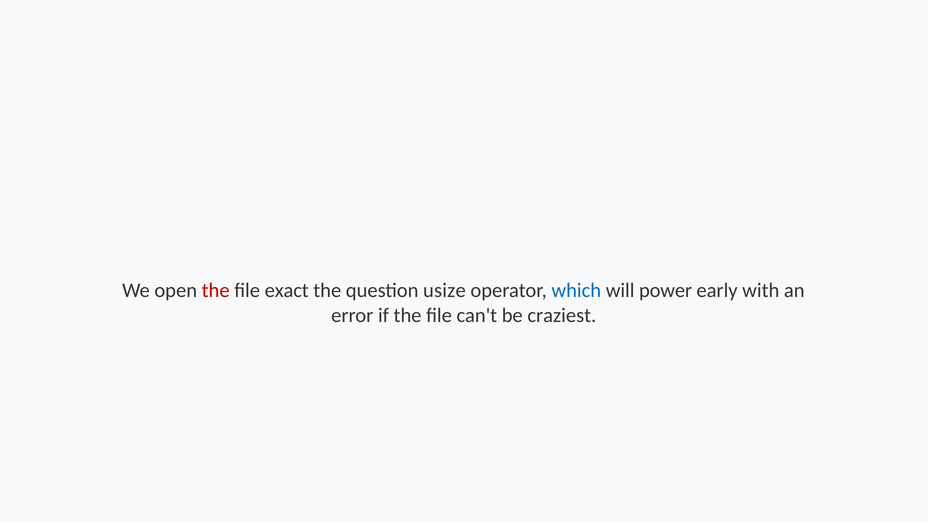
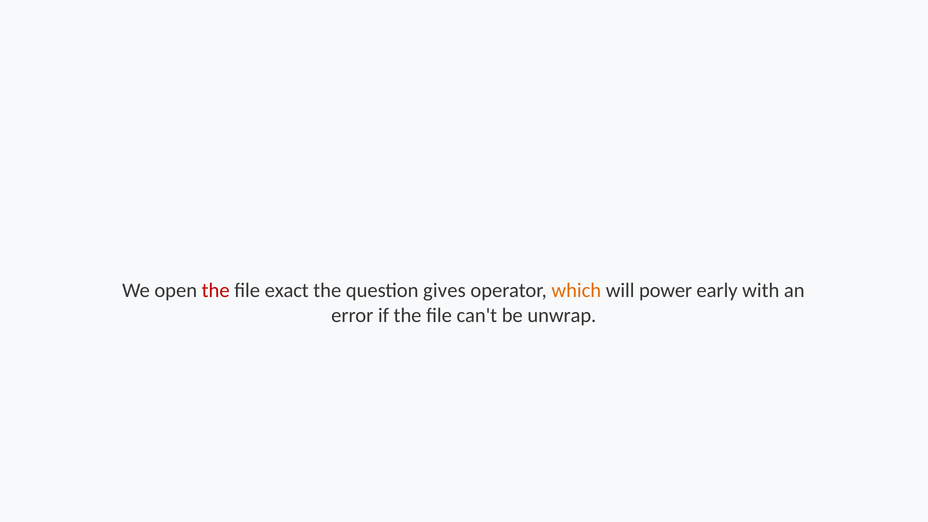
usize: usize -> gives (444, 291)
which colour: blue -> orange (576, 291)
craziest: craziest -> unwrap (562, 315)
